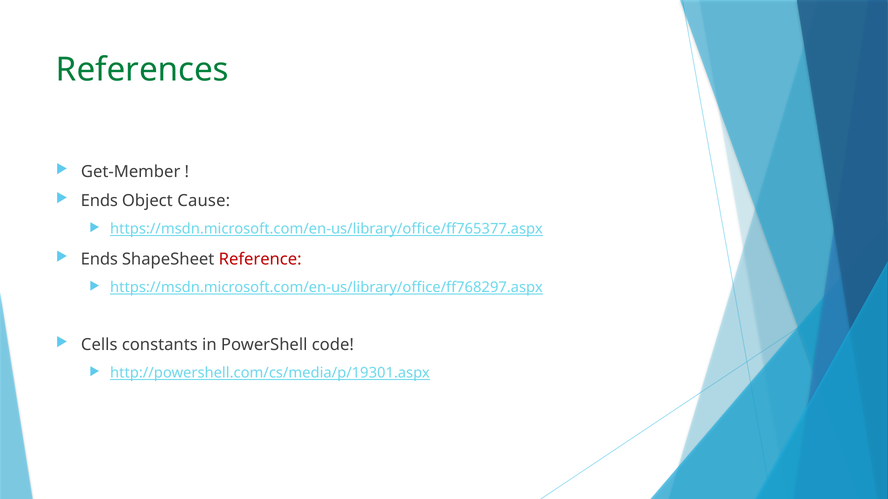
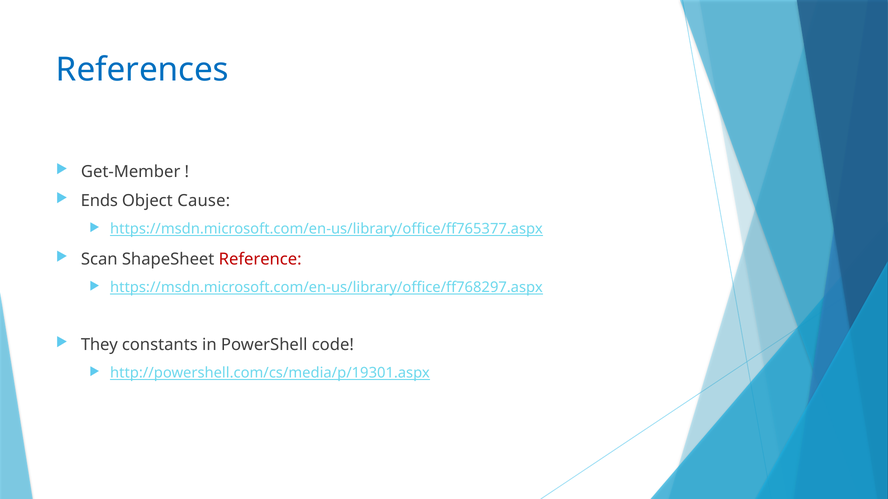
References colour: green -> blue (142, 70)
Ends: Ends -> Scan (99, 260)
Cells: Cells -> They (99, 345)
